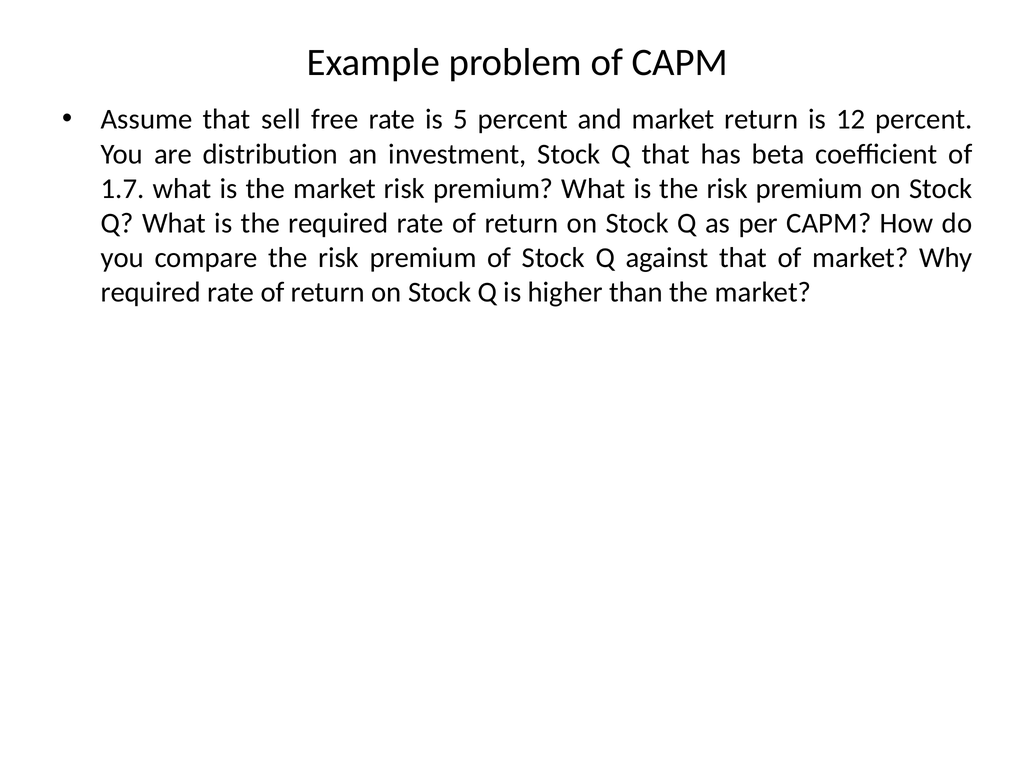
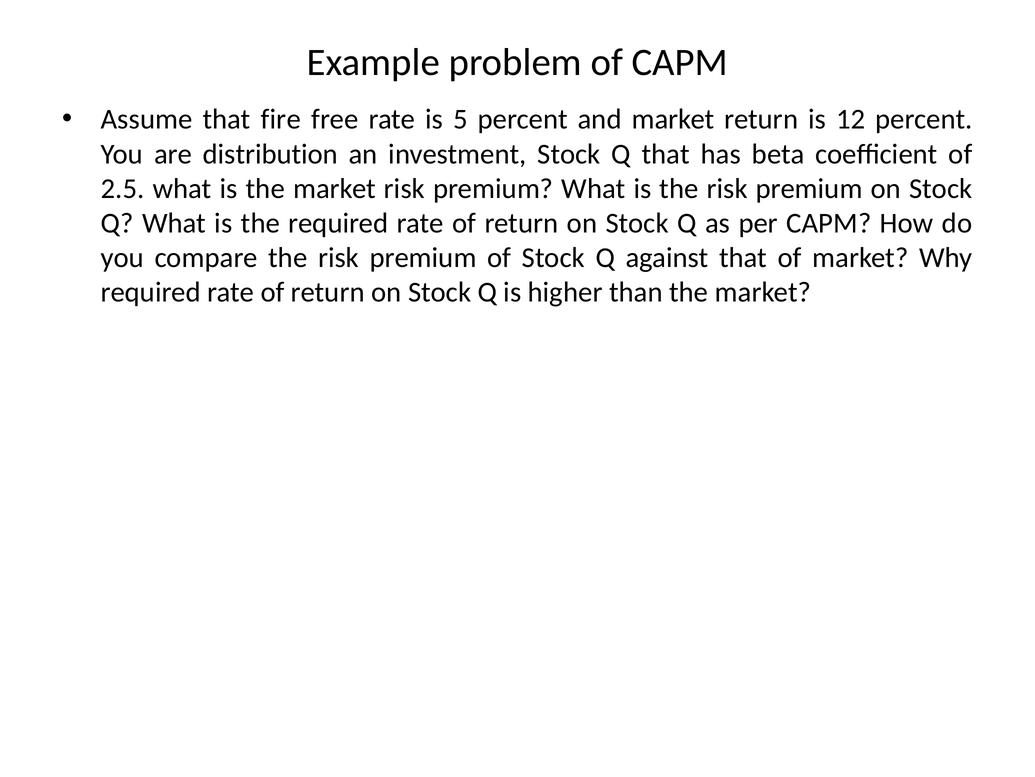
sell: sell -> fire (281, 119)
1.7: 1.7 -> 2.5 (123, 188)
